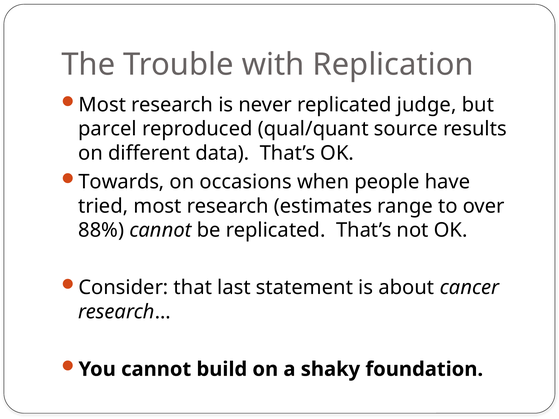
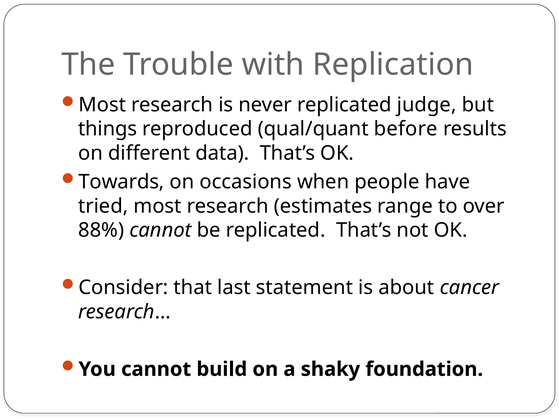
parcel: parcel -> things (108, 129)
source: source -> before (406, 129)
